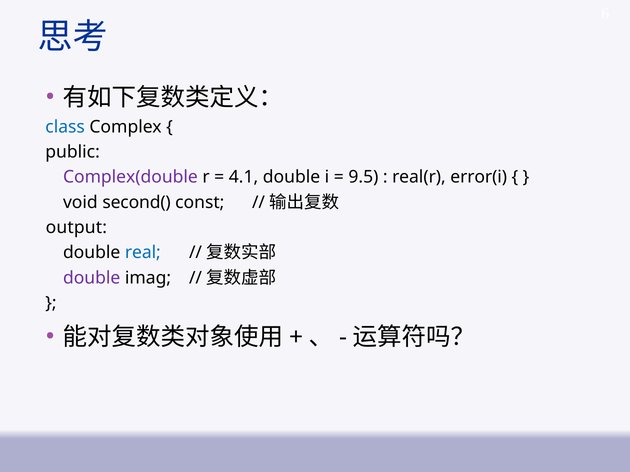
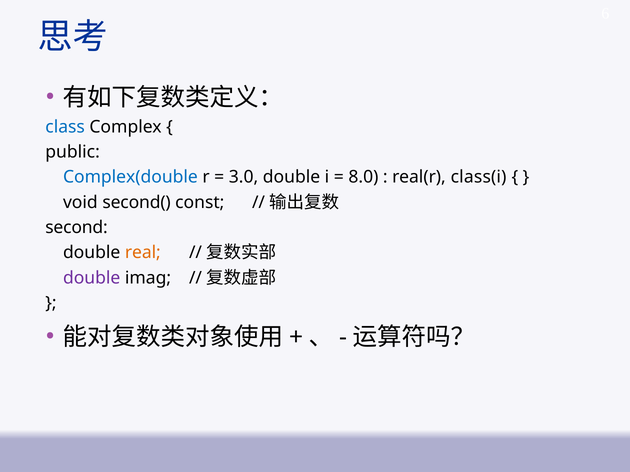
Complex(double colour: purple -> blue (130, 177)
4.1: 4.1 -> 3.0 (243, 177)
9.5: 9.5 -> 8.0 (363, 177)
error(i: error(i -> class(i (479, 177)
output: output -> second (77, 228)
real colour: blue -> orange (143, 253)
